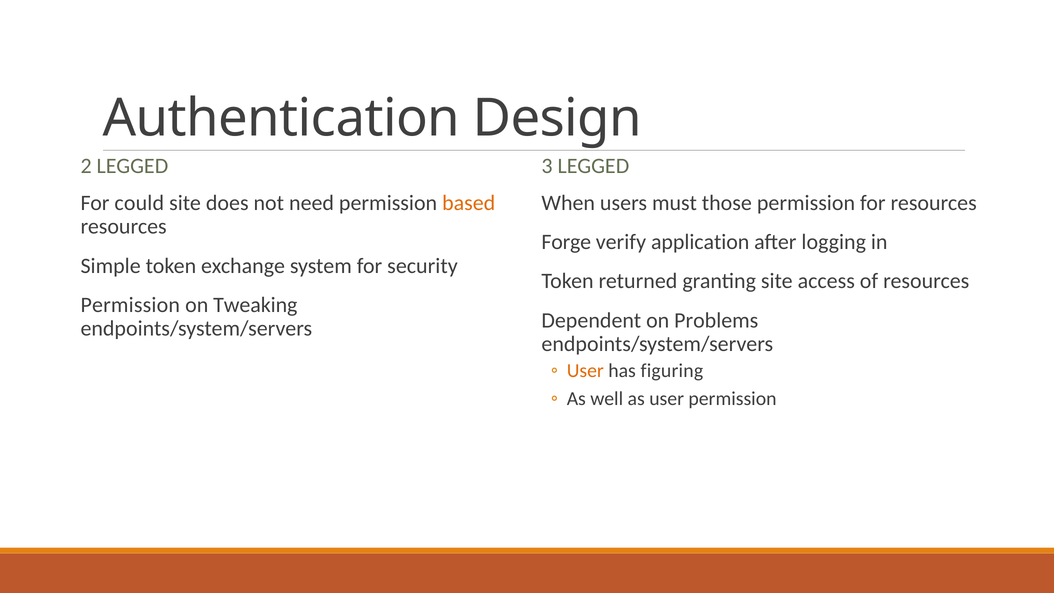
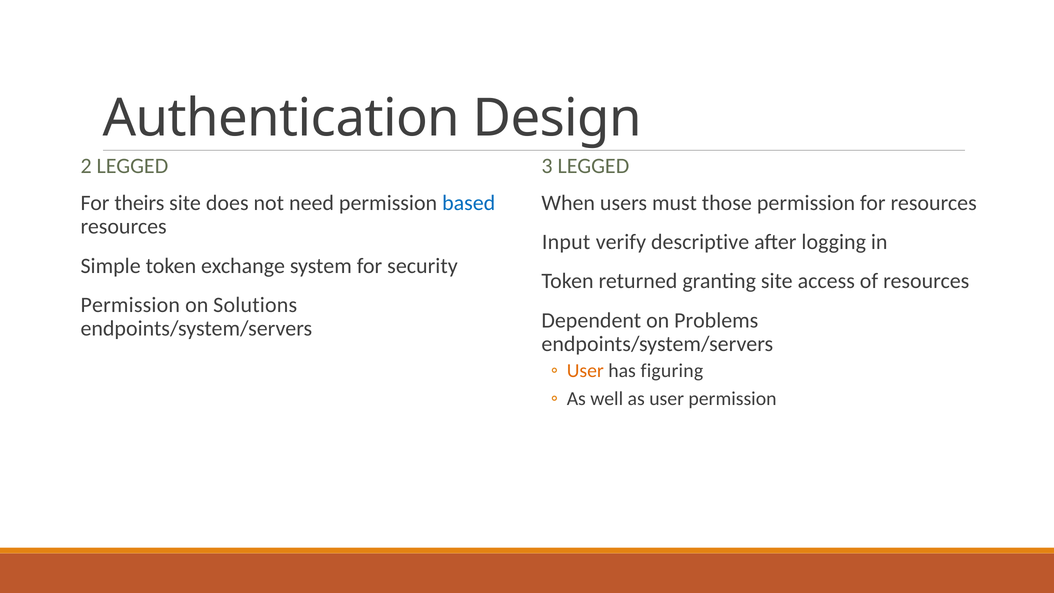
could: could -> theirs (139, 203)
based colour: orange -> blue (469, 203)
Forge: Forge -> Input (566, 242)
application: application -> descriptive (700, 242)
Tweaking: Tweaking -> Solutions (255, 305)
